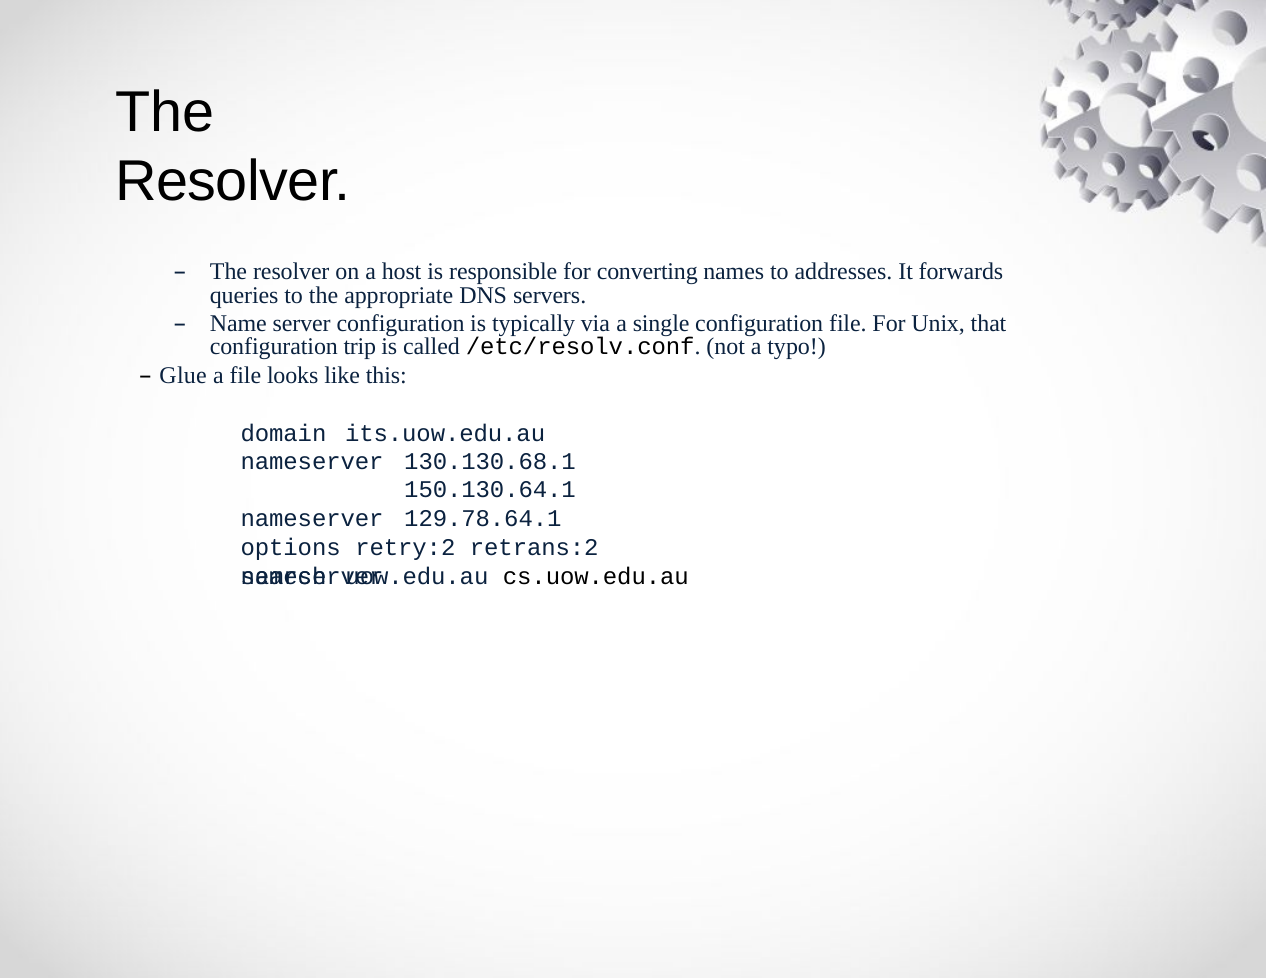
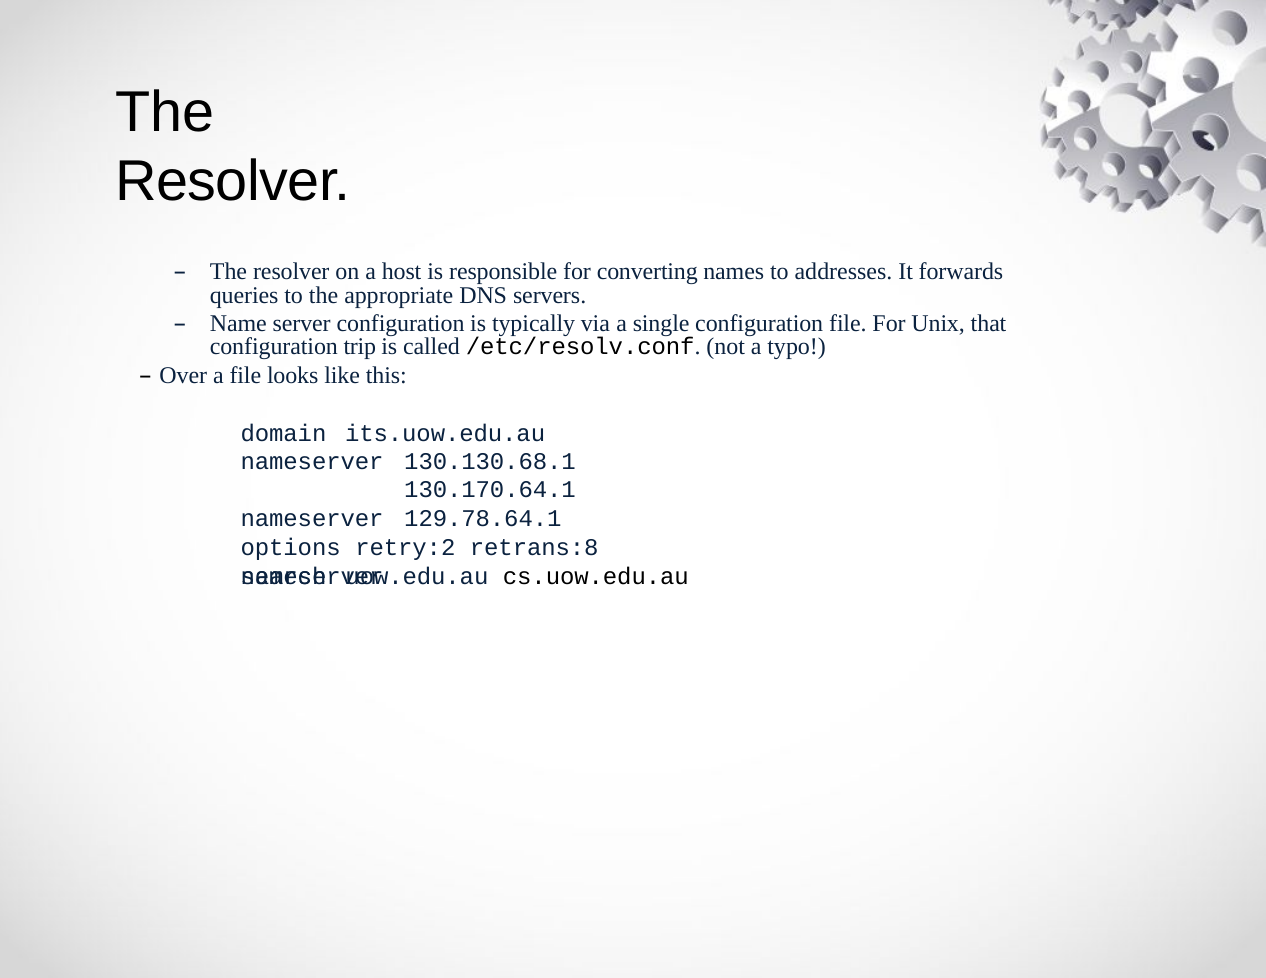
Glue: Glue -> Over (183, 376)
150.130.64.1: 150.130.64.1 -> 130.170.64.1 (490, 490)
retrans:2: retrans:2 -> retrans:8 (534, 548)
